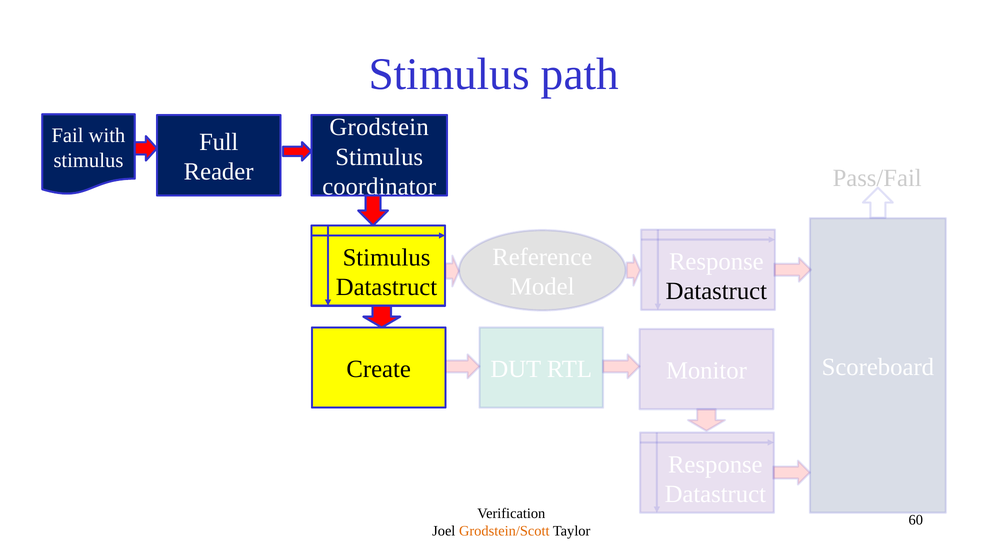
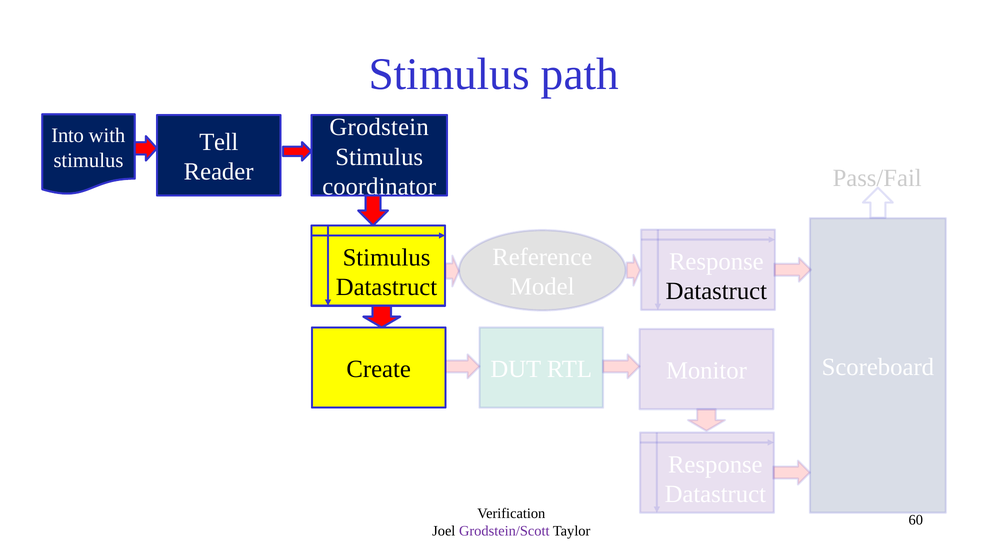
Fail: Fail -> Into (68, 135)
Full: Full -> Tell (219, 142)
Grodstein/Scott colour: orange -> purple (504, 531)
